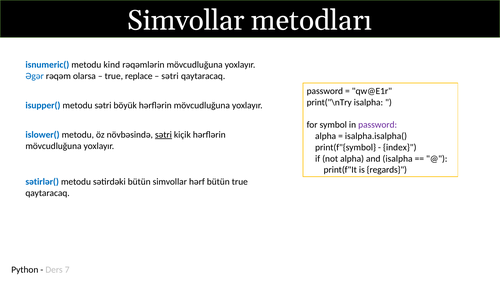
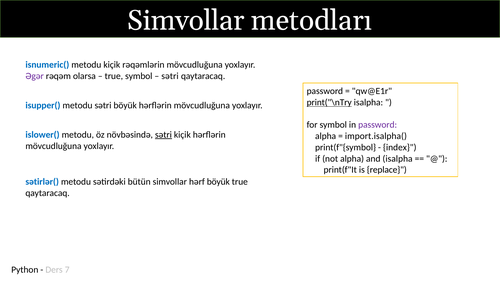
metodu kind: kind -> kiçik (112, 65)
Əgər colour: blue -> purple (35, 76)
true replace: replace -> symbol (139, 76)
print("\nTry underline: none -> present (329, 103)
isalpha.isalpha(: isalpha.isalpha( -> import.isalpha( (376, 136)
regards: regards -> replace (387, 170)
hərf bütün: bütün -> böyük (218, 182)
